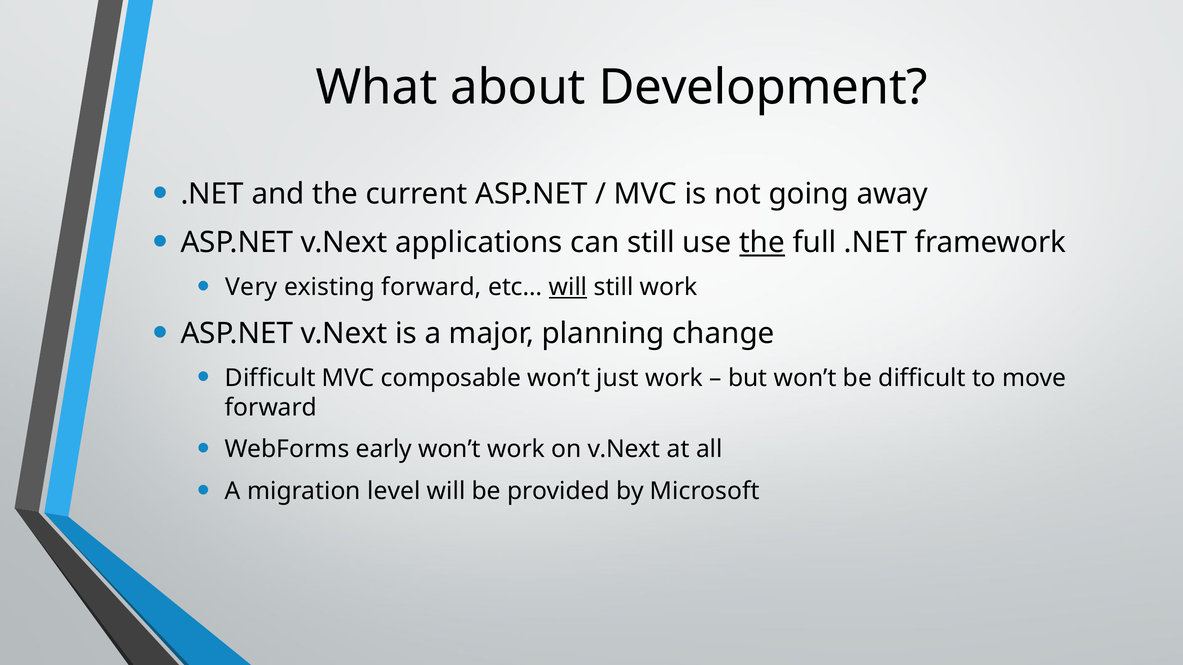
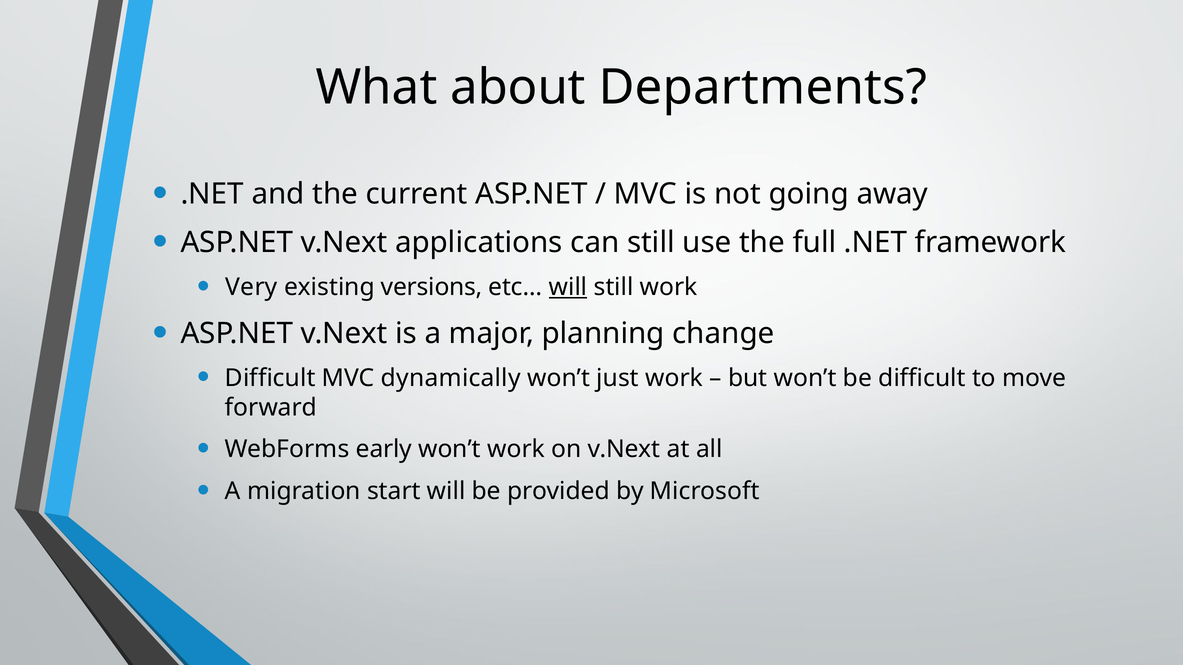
Development: Development -> Departments (763, 88)
the underline: present -> none (762, 243)
existing forward: forward -> versions (432, 287)
composable: composable -> dynamically (451, 378)
level: level -> start (394, 492)
